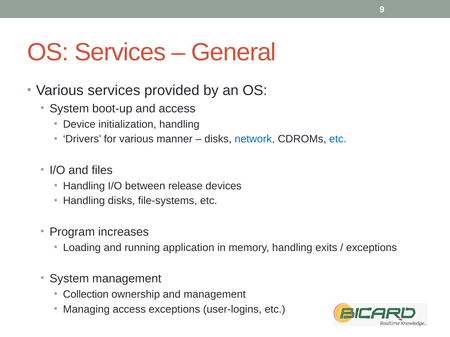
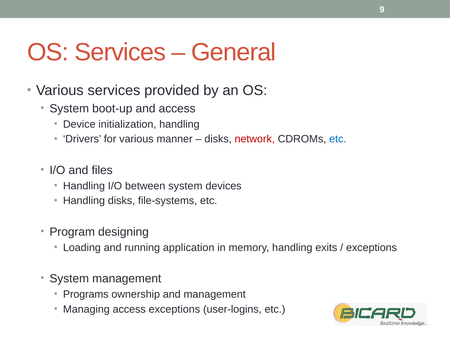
network colour: blue -> red (255, 139)
between release: release -> system (185, 186)
increases: increases -> designing (123, 232)
Collection: Collection -> Programs (86, 295)
